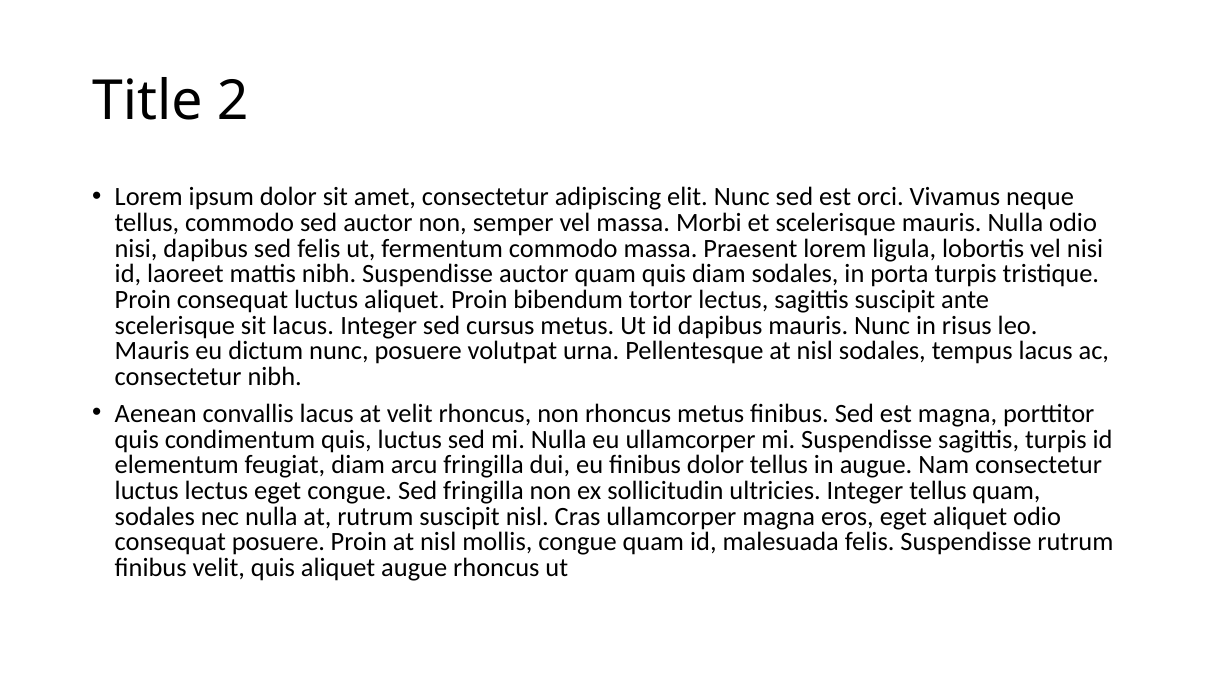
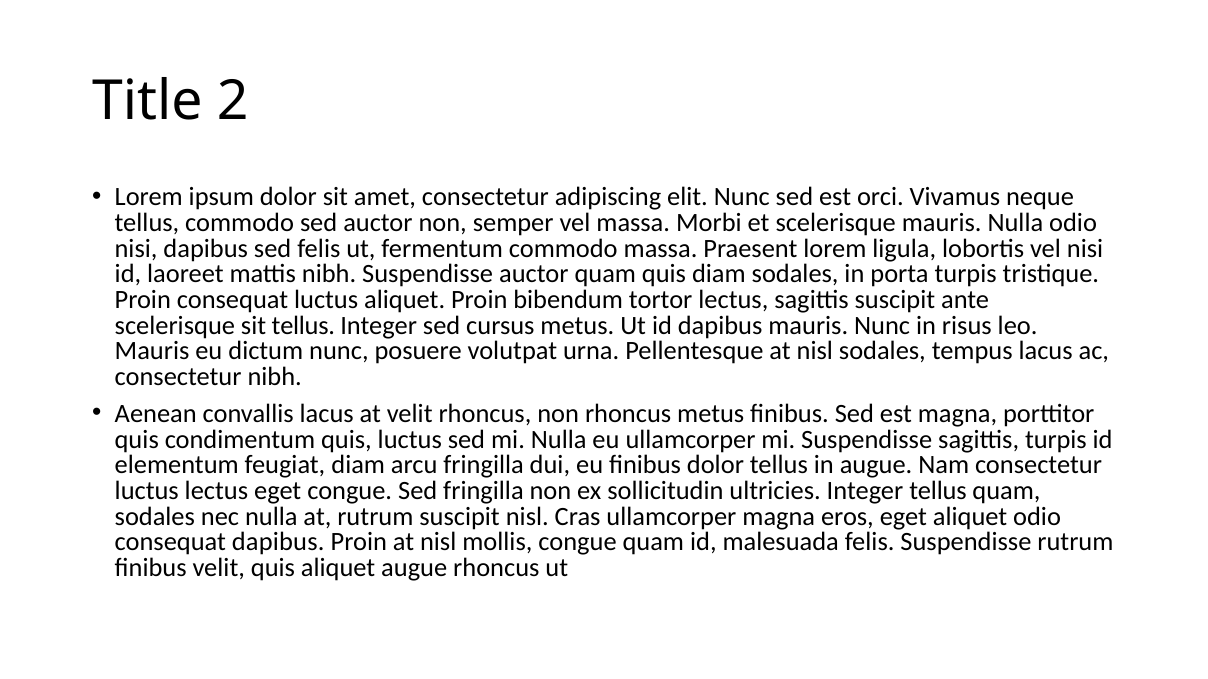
sit lacus: lacus -> tellus (303, 326)
consequat posuere: posuere -> dapibus (278, 542)
